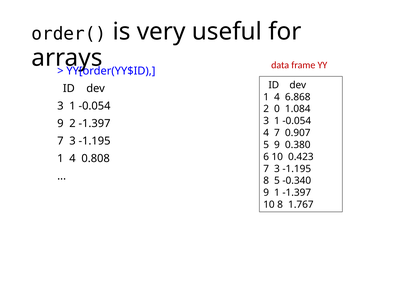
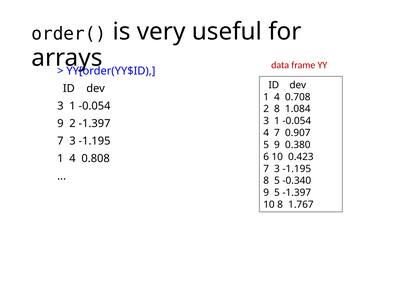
6.868: 6.868 -> 0.708 (298, 97)
2 0: 0 -> 8 (277, 109)
9 1: 1 -> 5 (277, 193)
